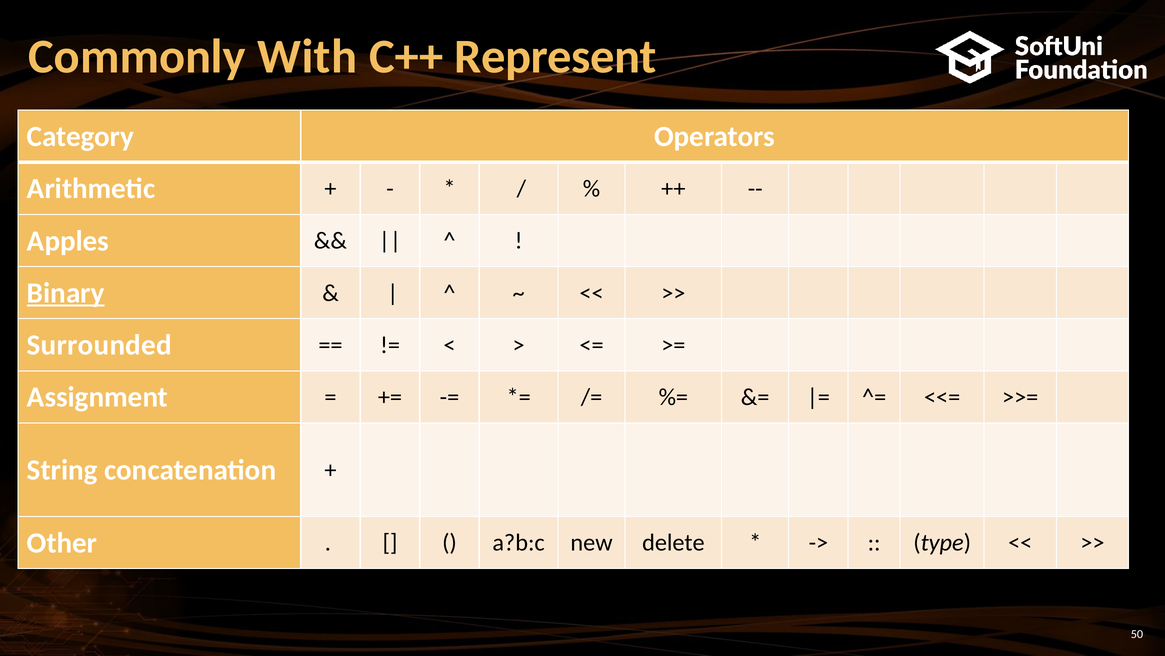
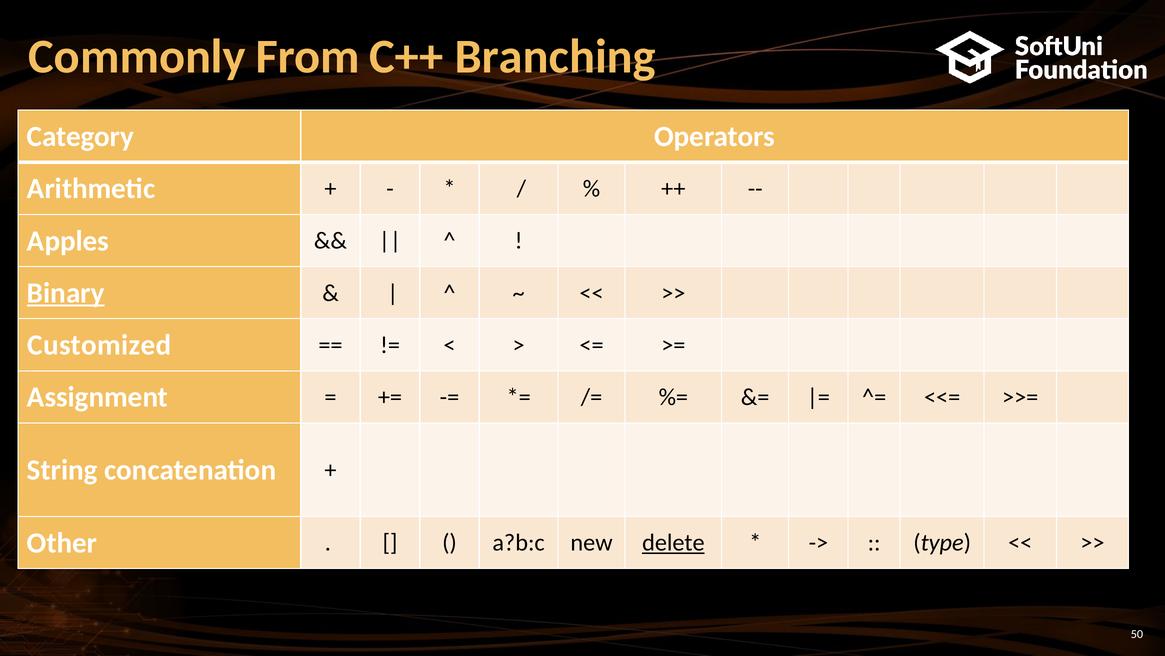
With: With -> From (308, 57)
Represent: Represent -> Branching (555, 57)
Surrounded: Surrounded -> Customized (99, 345)
delete underline: none -> present (673, 542)
